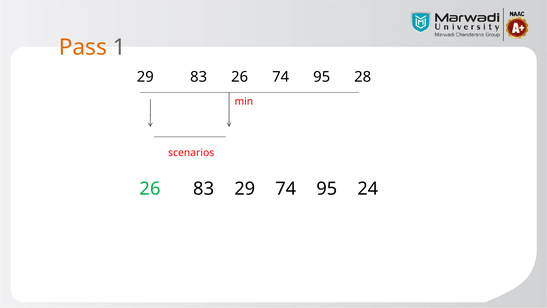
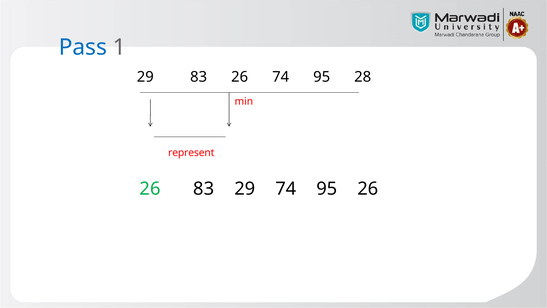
Pass colour: orange -> blue (83, 47)
scenarios: scenarios -> represent (191, 152)
95 24: 24 -> 26 (368, 189)
